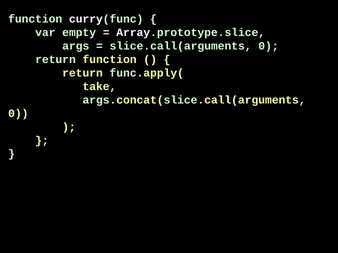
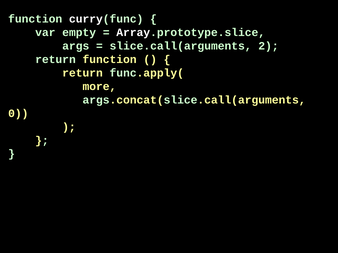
slice.call(arguments 0: 0 -> 2 (268, 46)
take: take -> more (99, 86)
